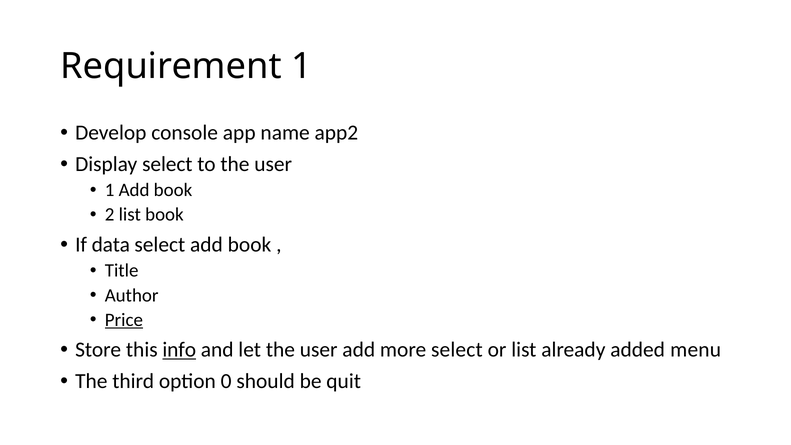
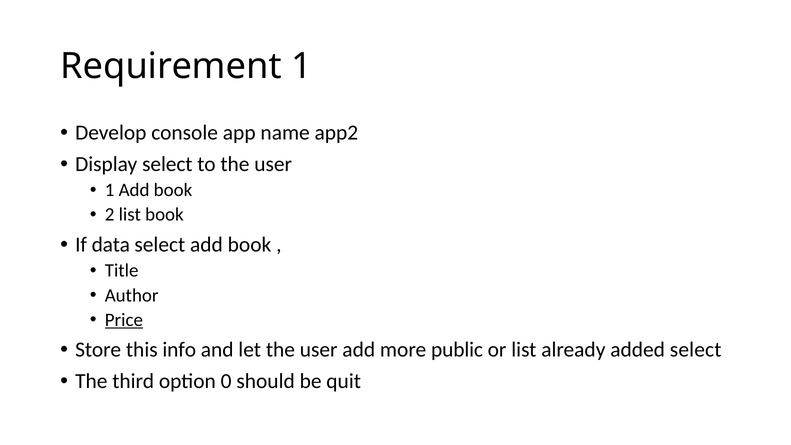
info underline: present -> none (179, 350)
more select: select -> public (457, 350)
added menu: menu -> select (696, 350)
